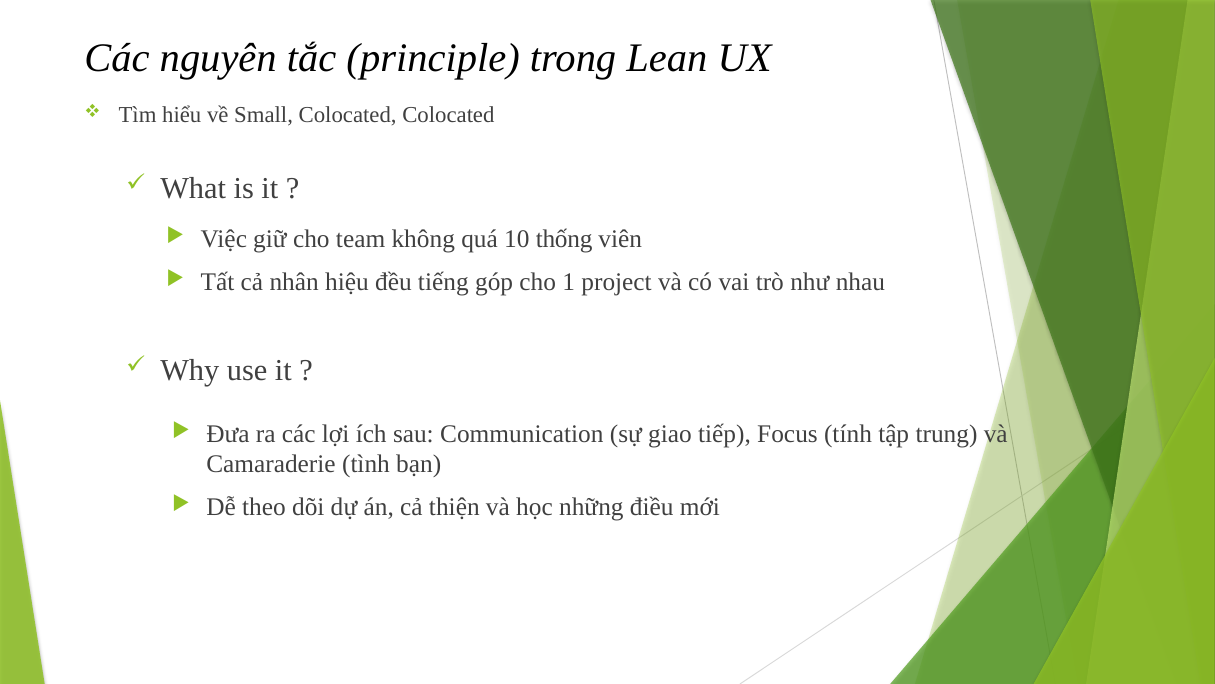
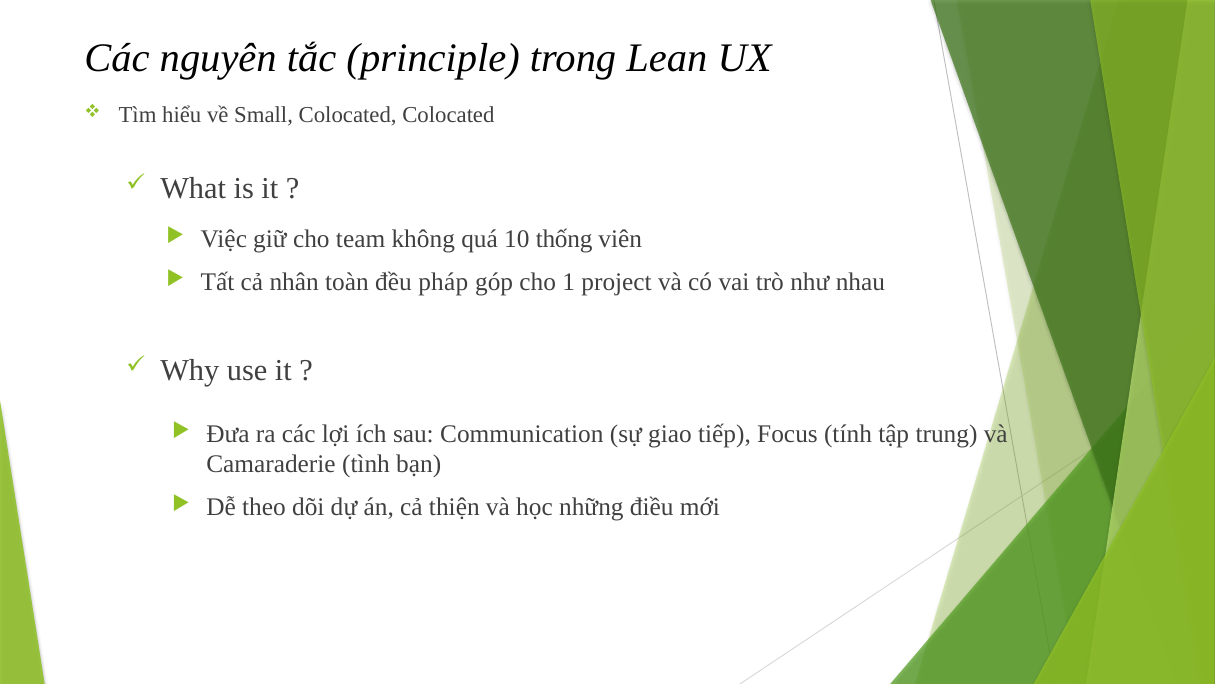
hiệu: hiệu -> toàn (347, 282)
tiếng: tiếng -> pháp (443, 282)
